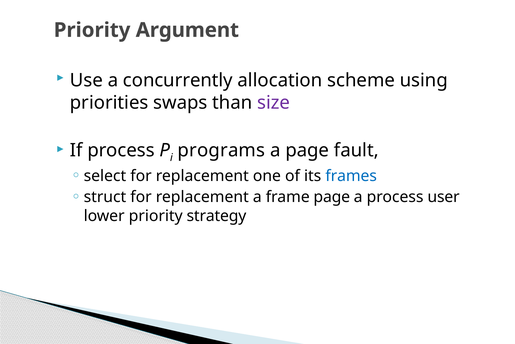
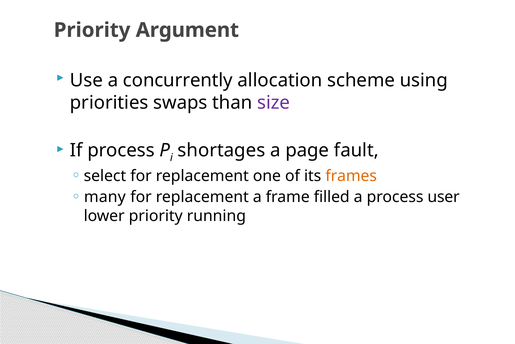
programs: programs -> shortages (221, 150)
frames colour: blue -> orange (351, 176)
struct: struct -> many (105, 197)
frame page: page -> filled (332, 197)
strategy: strategy -> running (216, 216)
